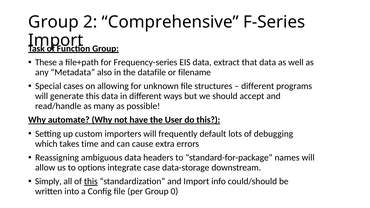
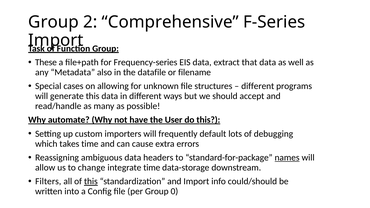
names underline: none -> present (287, 158)
options: options -> change (92, 168)
integrate case: case -> time (152, 168)
Simply: Simply -> Filters (48, 182)
